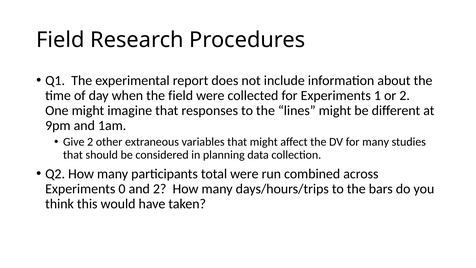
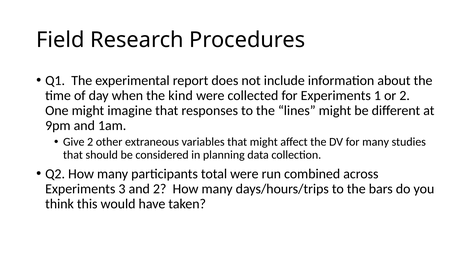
the field: field -> kind (181, 95)
0: 0 -> 3 (122, 189)
